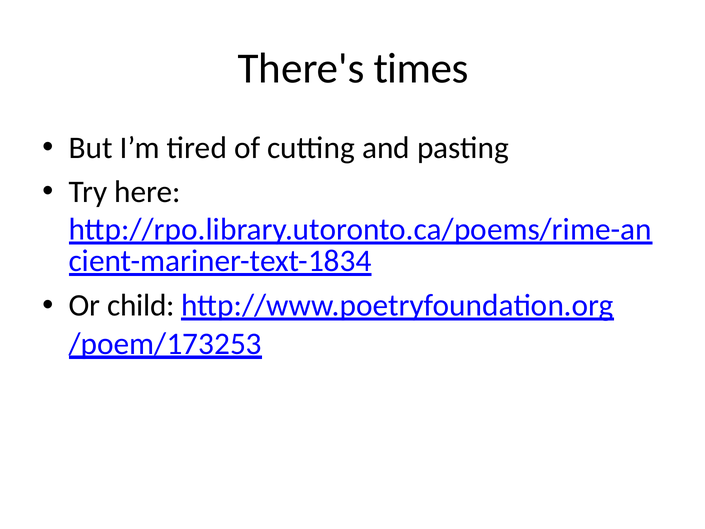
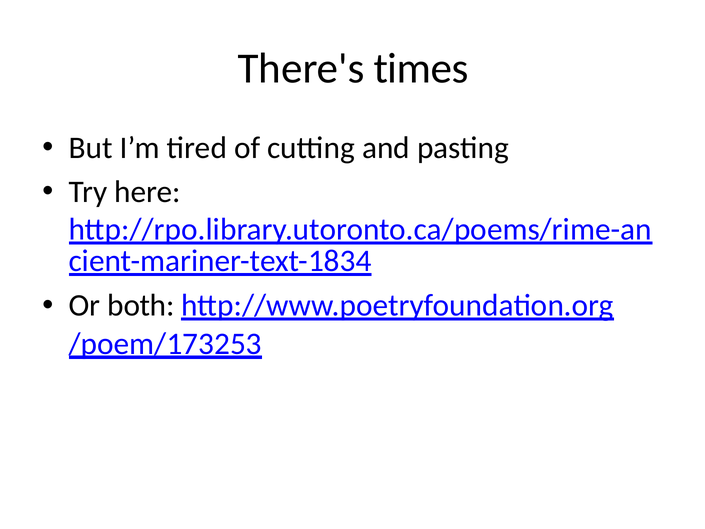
child: child -> both (141, 305)
